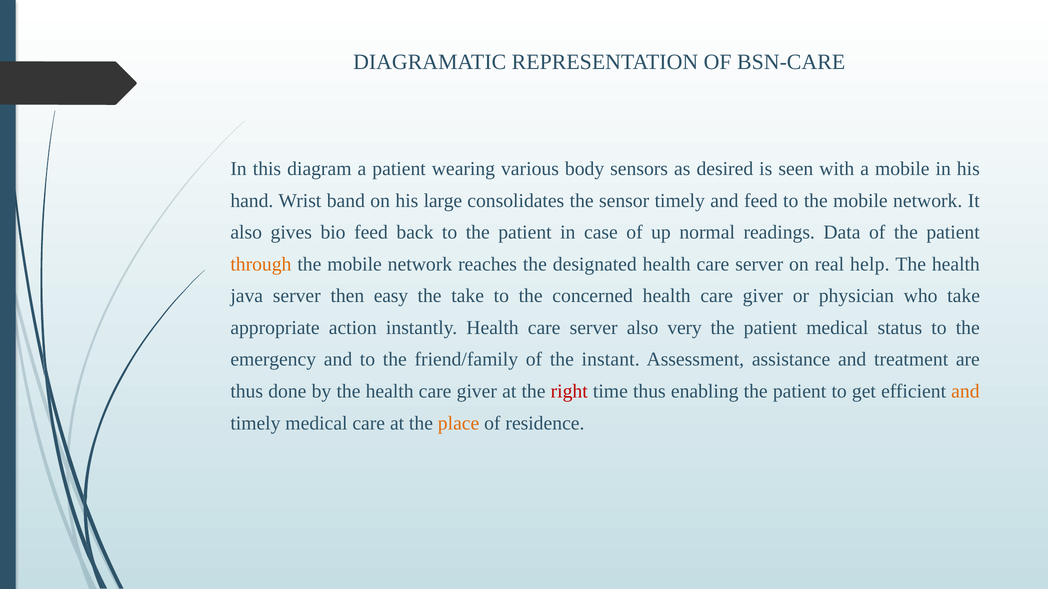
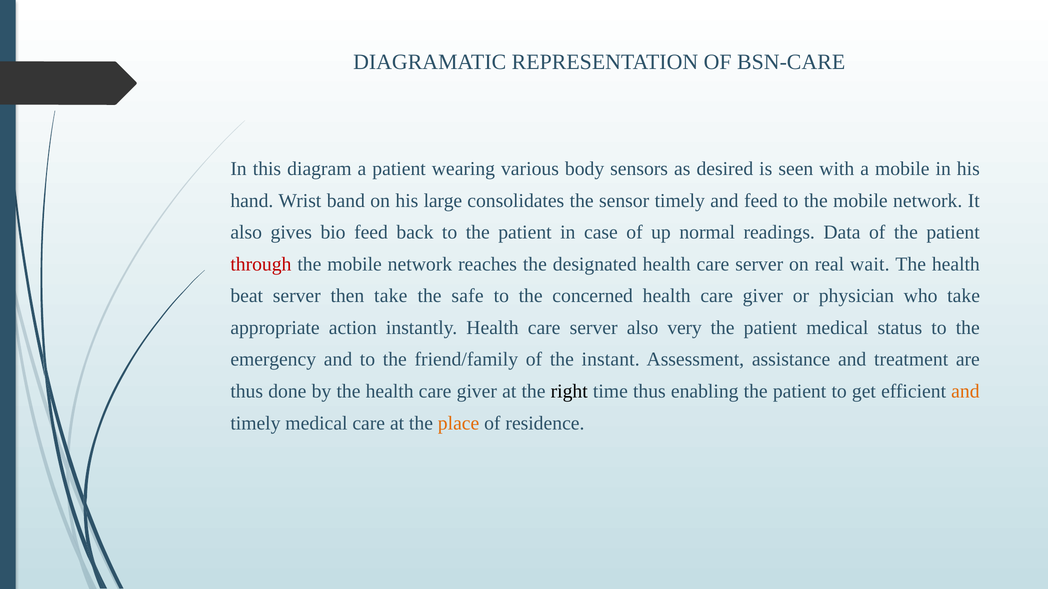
through colour: orange -> red (261, 264)
help: help -> wait (870, 264)
java: java -> beat (247, 296)
then easy: easy -> take (391, 296)
the take: take -> safe (468, 296)
right colour: red -> black (569, 392)
